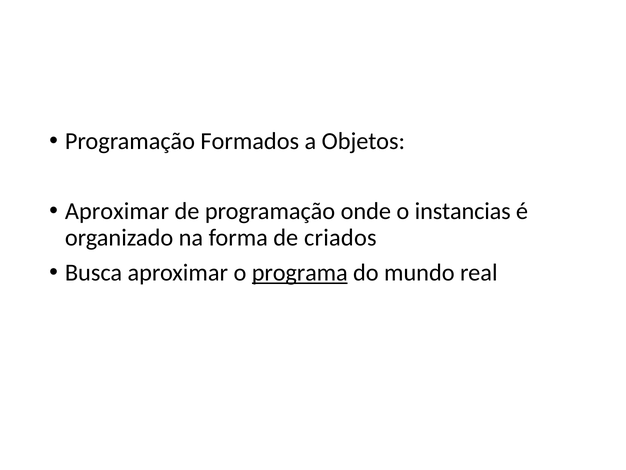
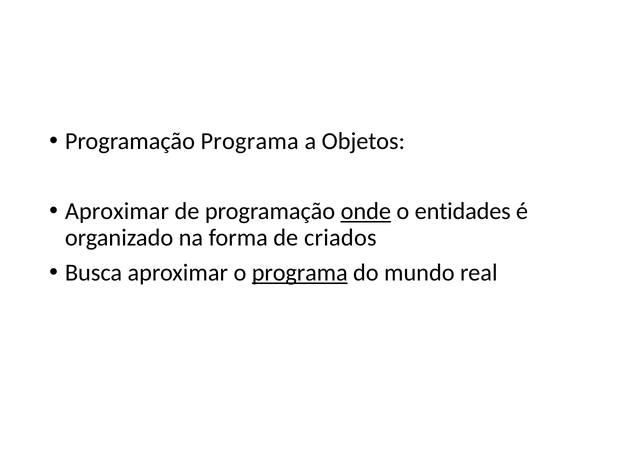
Programação Formados: Formados -> Programa (250, 141)
onde underline: none -> present (366, 211)
instancias: instancias -> entidades (463, 211)
